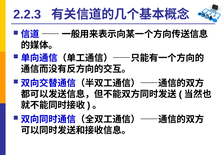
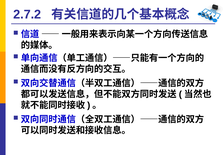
2.2.3: 2.2.3 -> 2.7.2 (27, 14)
